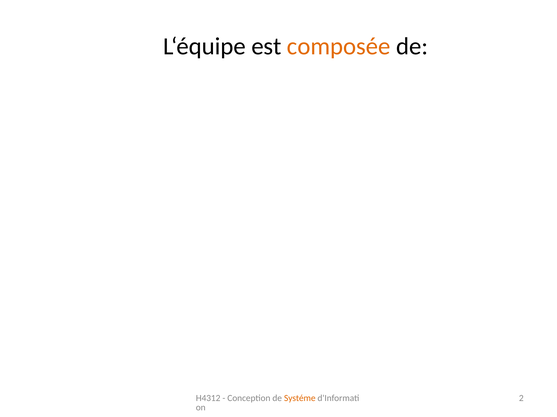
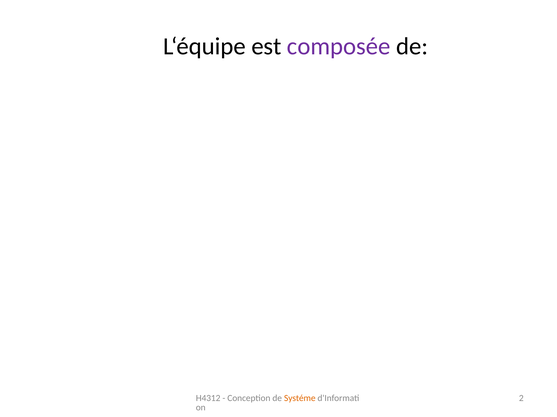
composée colour: orange -> purple (339, 46)
